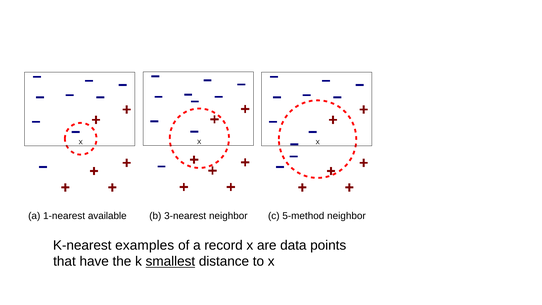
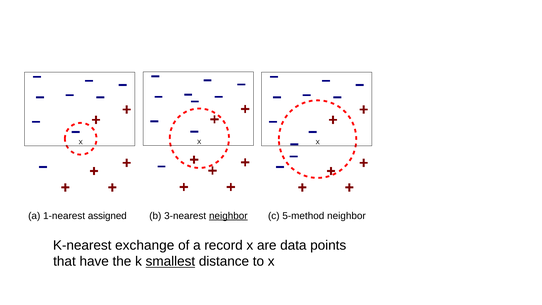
available: available -> assigned (107, 216)
neighbor underline: none -> present (228, 216)
examples: examples -> exchange (145, 245)
